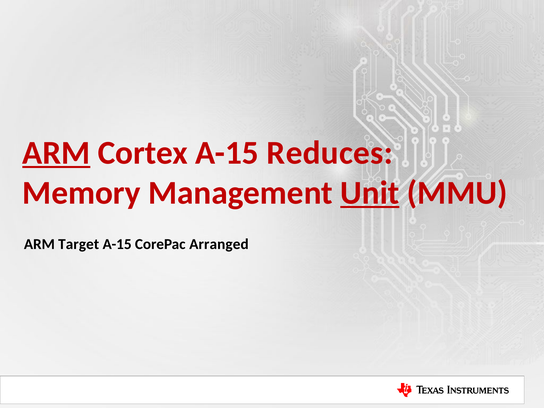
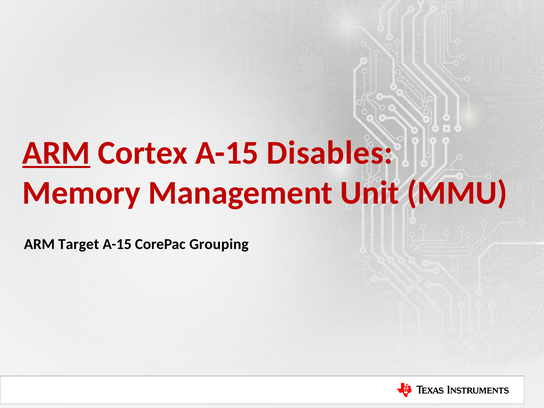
Reduces: Reduces -> Disables (330, 153)
Unit underline: present -> none (370, 193)
Arranged: Arranged -> Grouping (219, 244)
